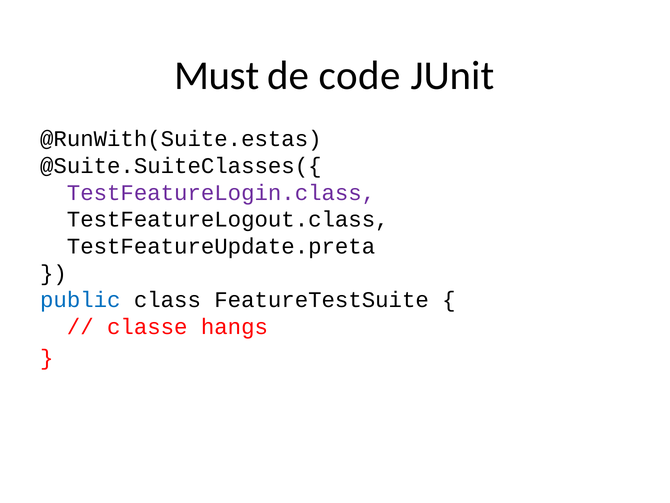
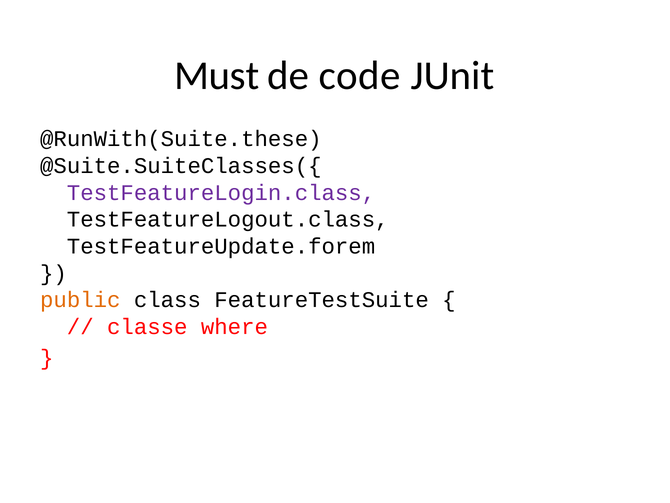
@RunWith(Suite.estas: @RunWith(Suite.estas -> @RunWith(Suite.these (181, 139)
TestFeatureUpdate.preta: TestFeatureUpdate.preta -> TestFeatureUpdate.forem (221, 246)
public colour: blue -> orange (80, 300)
hangs: hangs -> where (234, 327)
